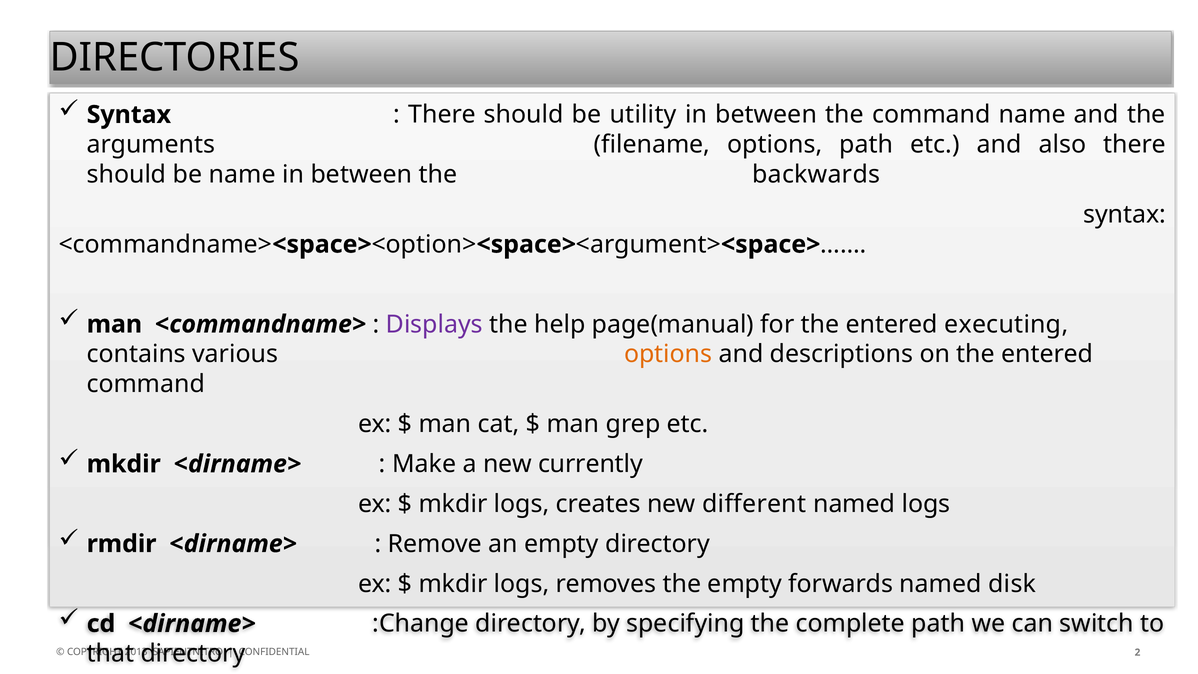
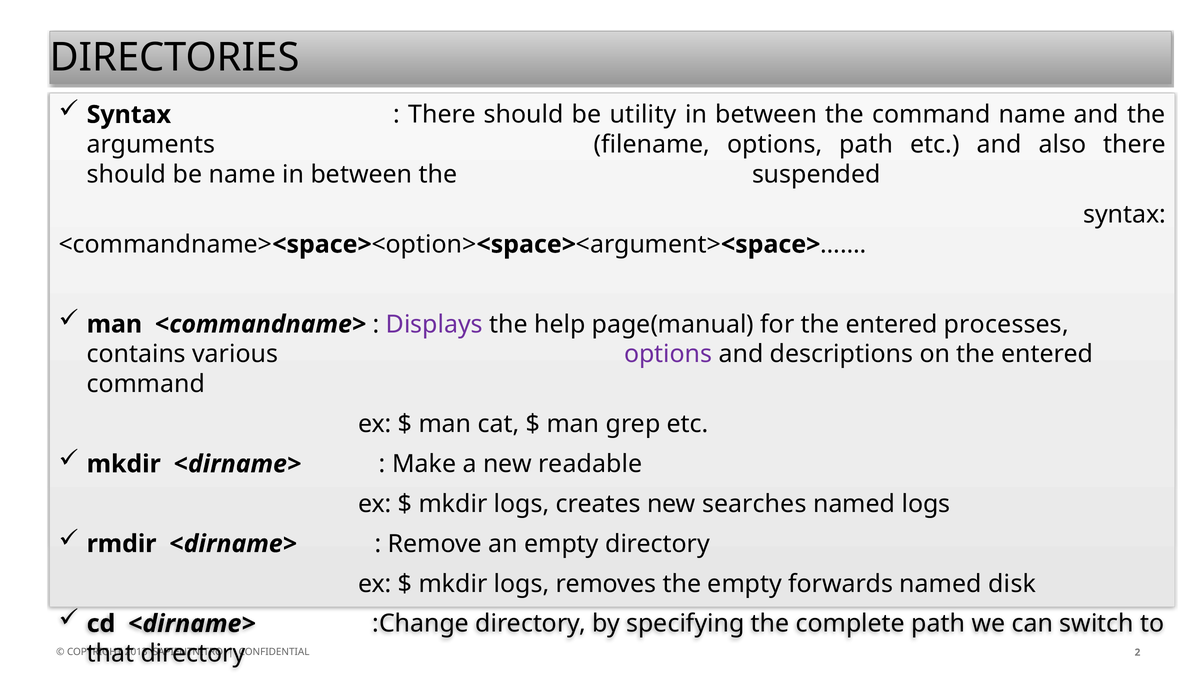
backwards: backwards -> suspended (816, 174)
executing: executing -> processes (1006, 324)
options colour: orange -> purple (668, 354)
currently: currently -> readable (590, 464)
different: different -> searches (754, 504)
